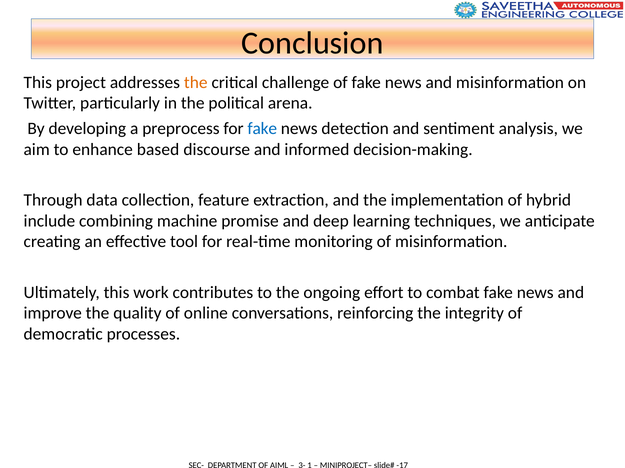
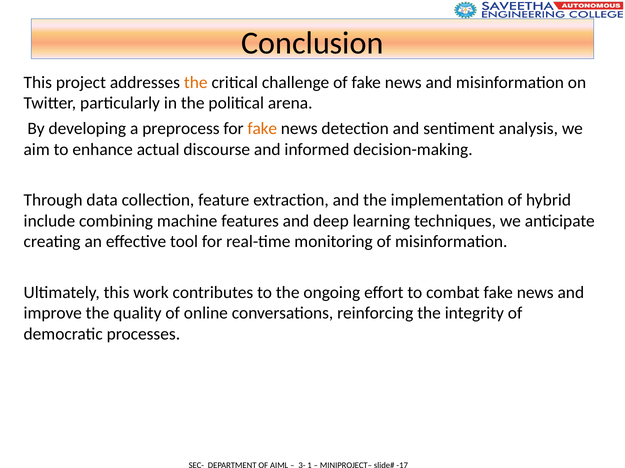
fake colour: blue -> orange (262, 129)
based: based -> actual (158, 150)
promise: promise -> features (250, 221)
